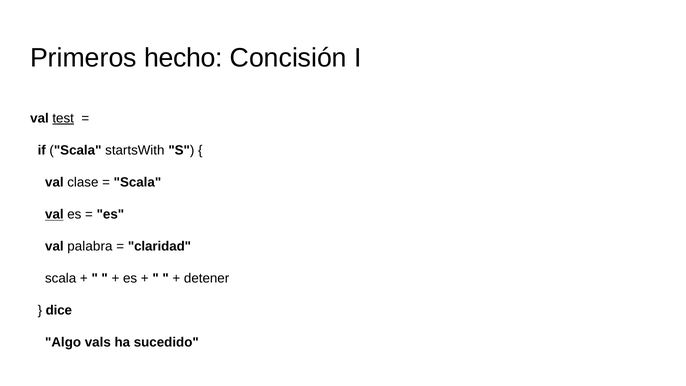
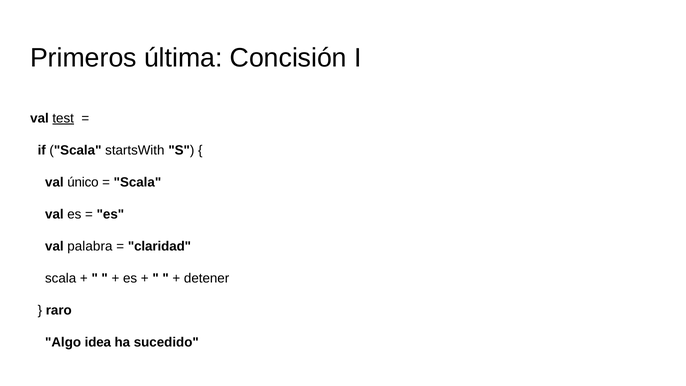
hecho: hecho -> última (183, 58)
clase: clase -> único (83, 182)
val underline: present -> none (54, 214)
dice: dice -> raro (59, 310)
vals: vals -> idea (98, 342)
